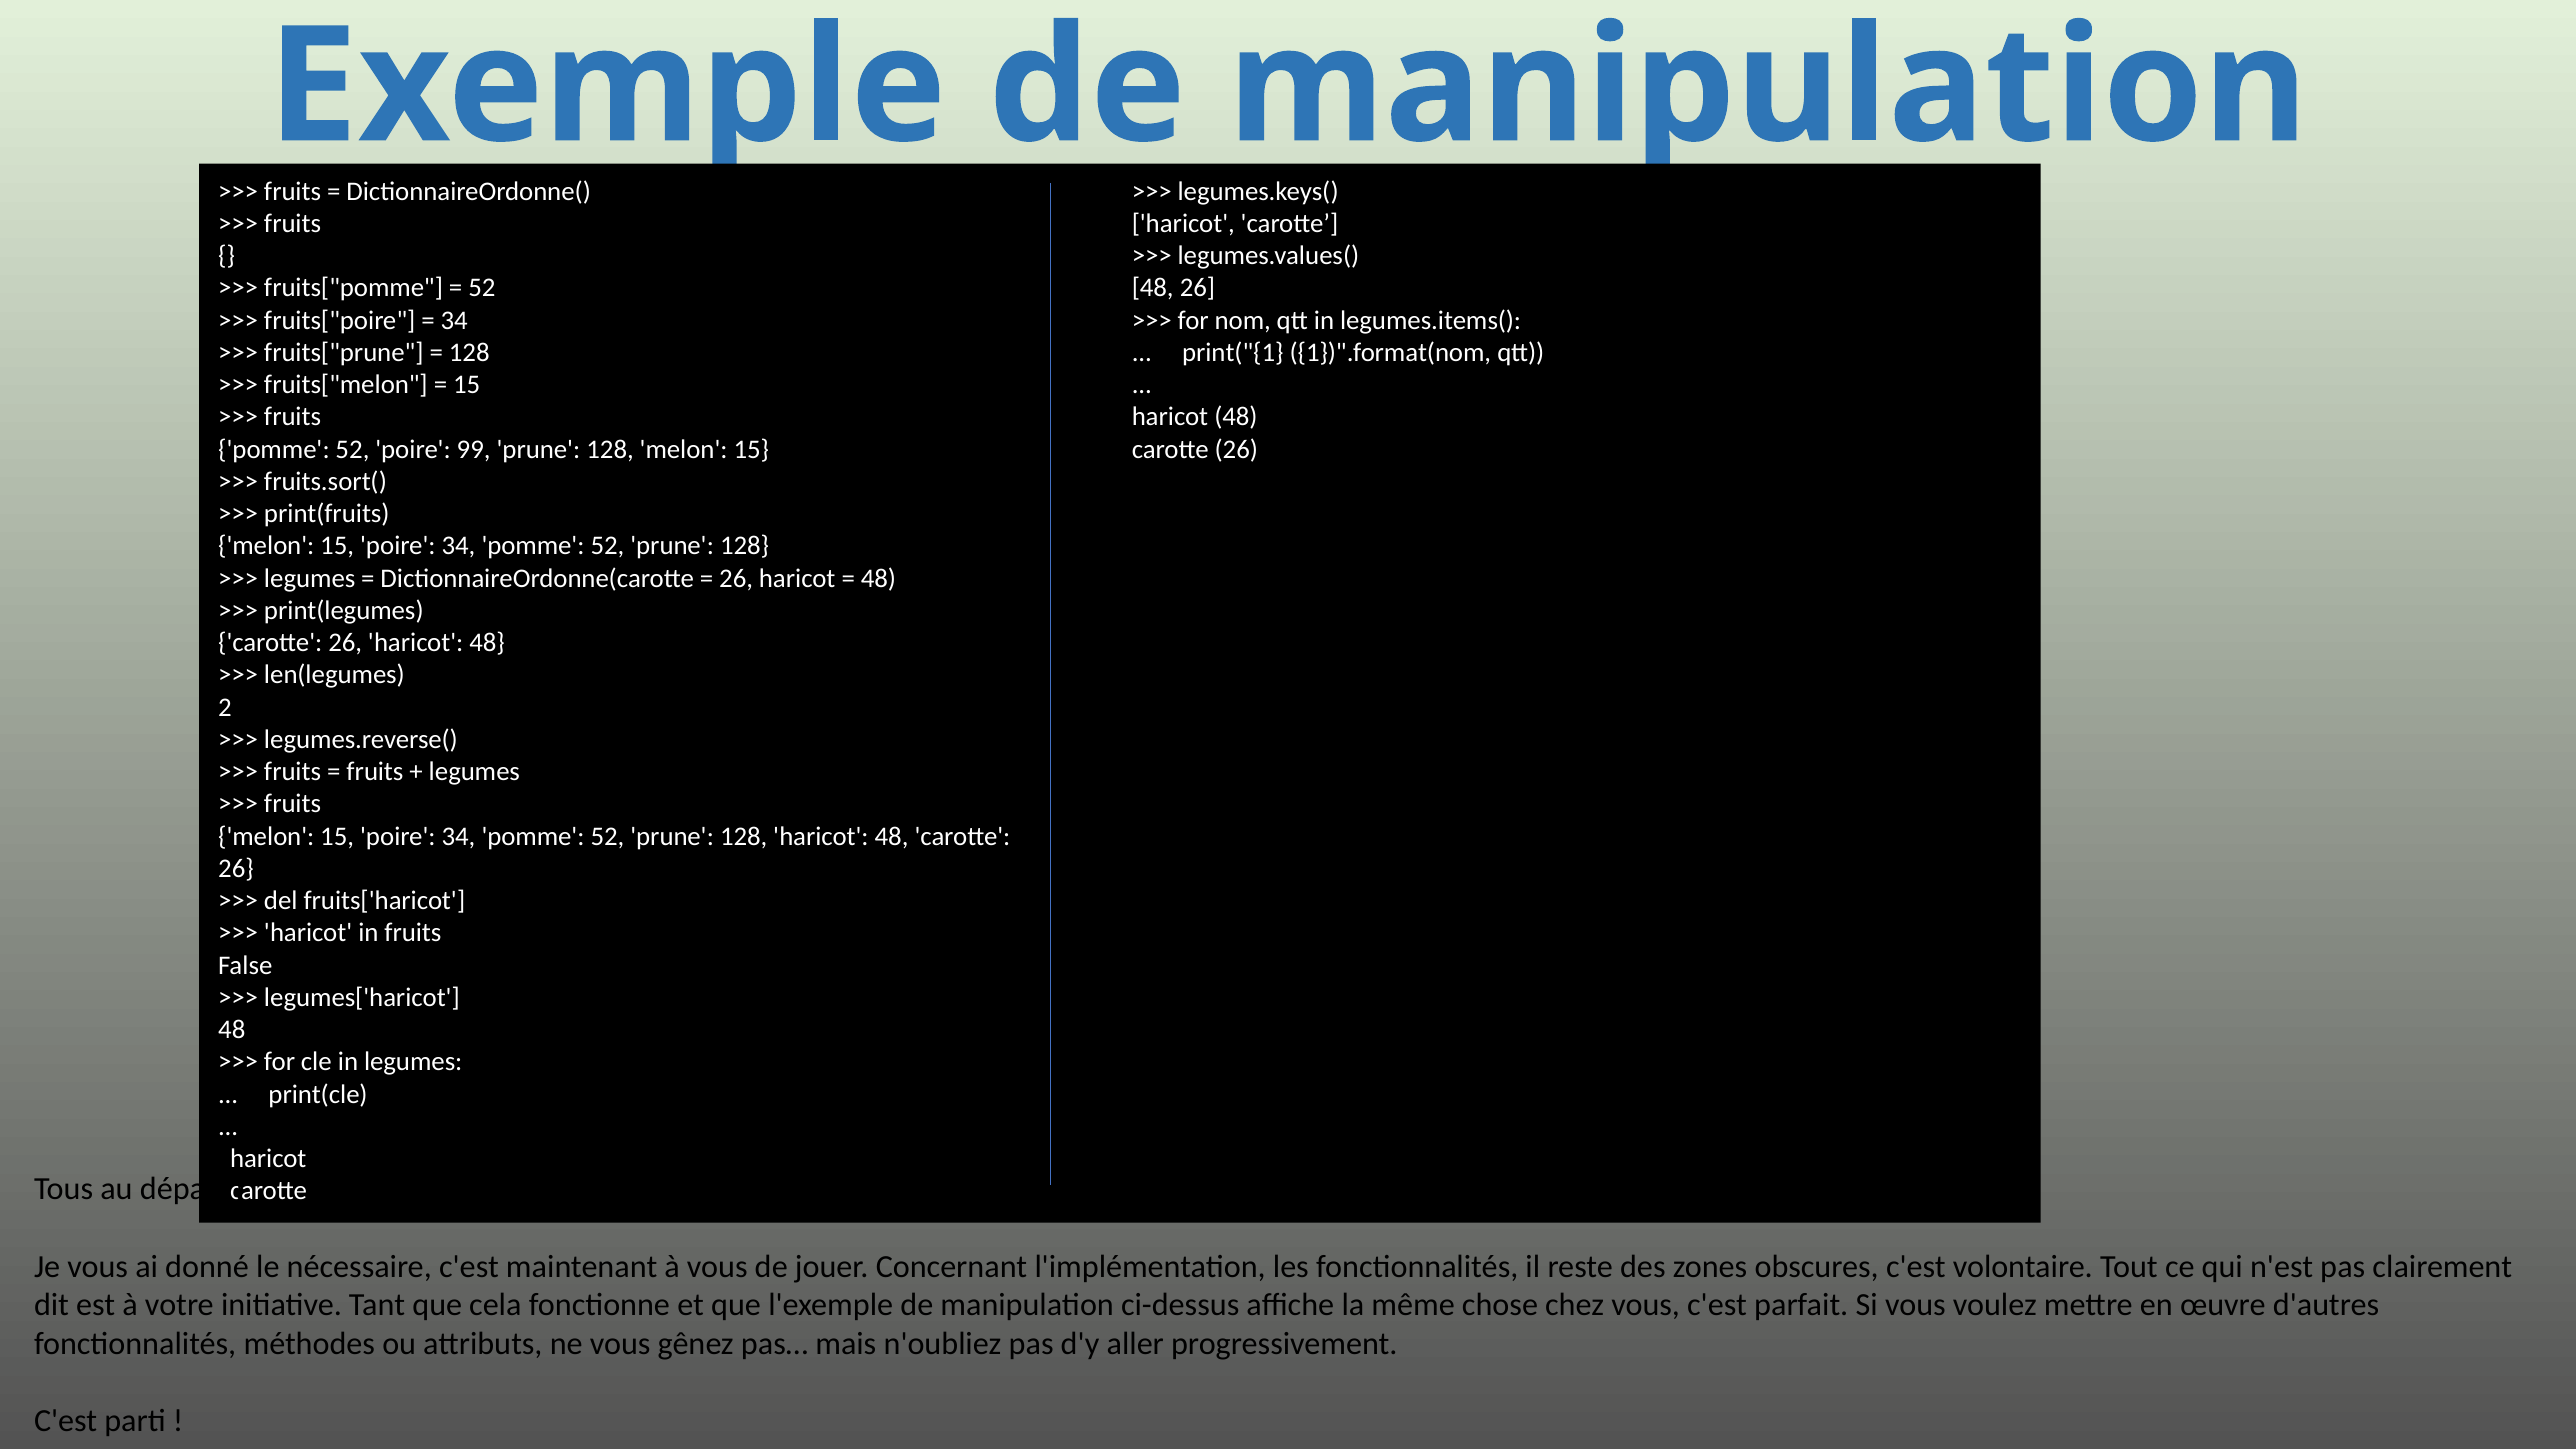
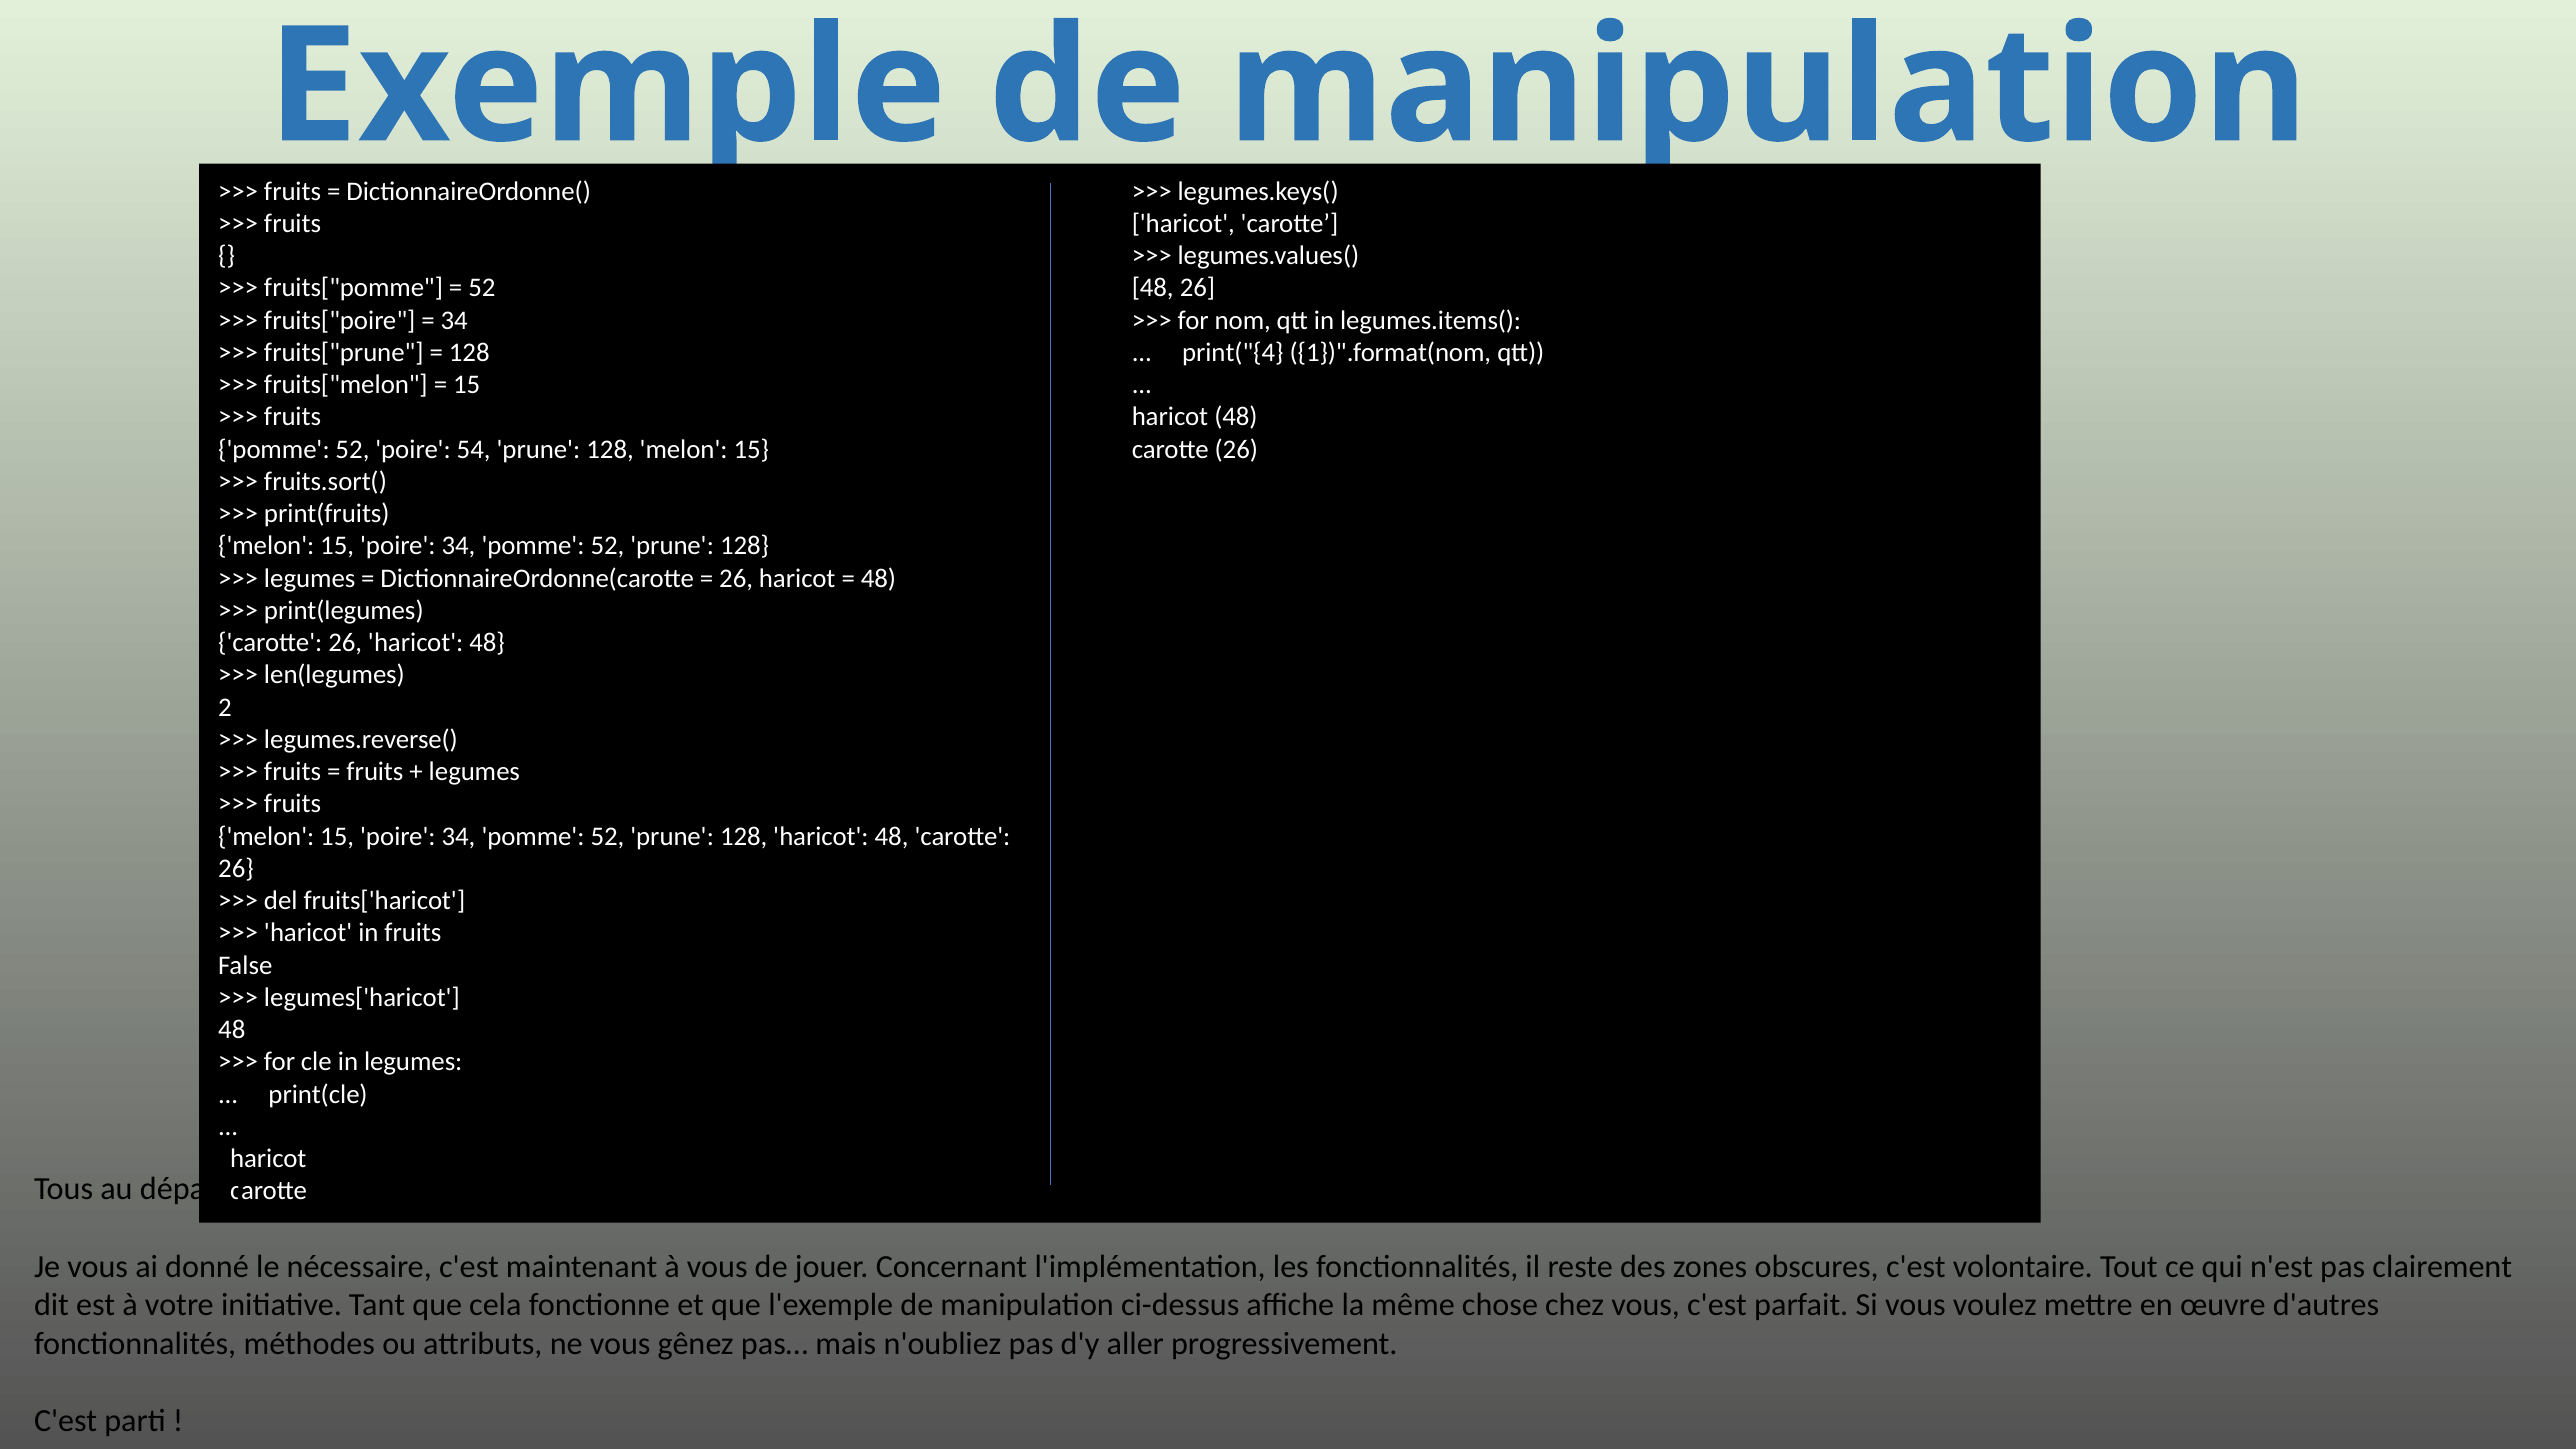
print("{1: print("{1 -> print("{4 (1233, 352)
99: 99 -> 54 (474, 449)
